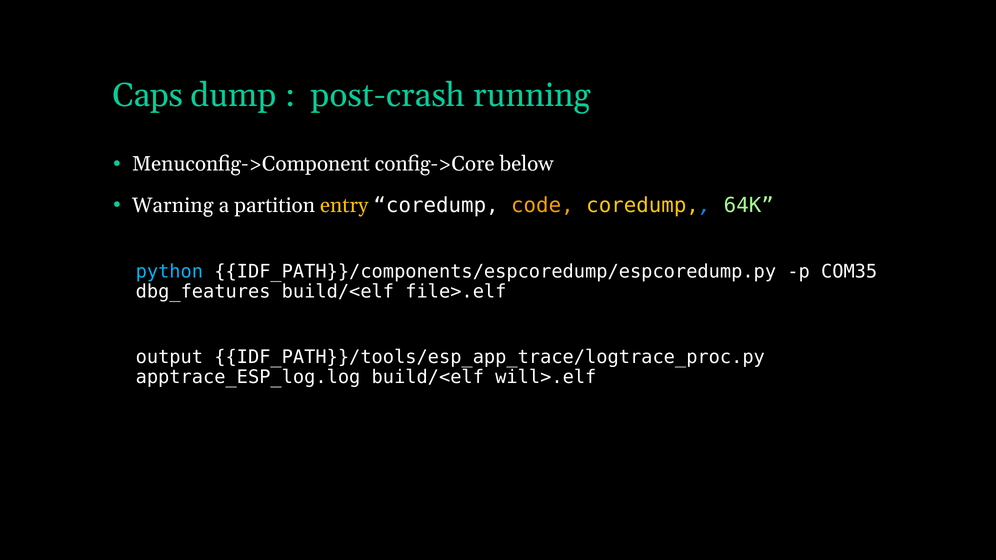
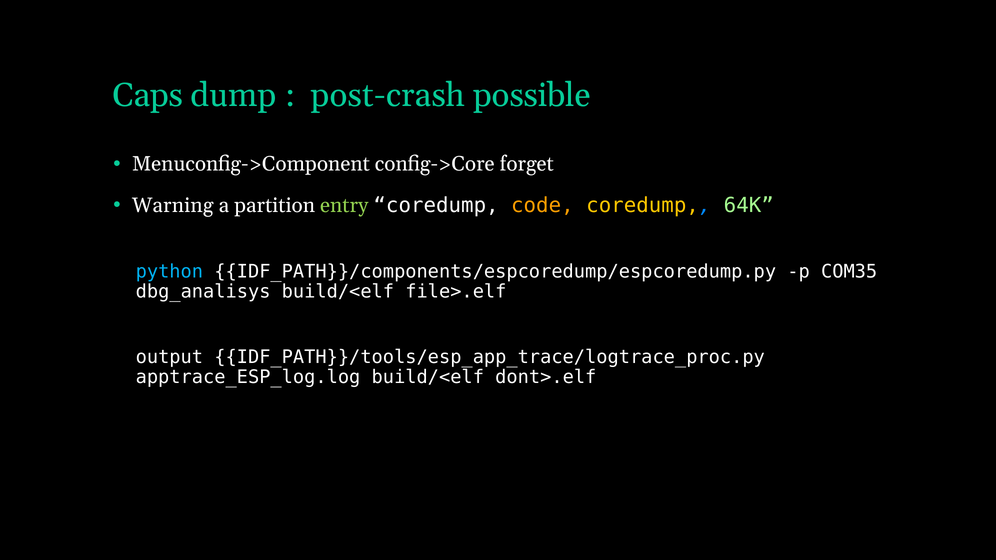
running: running -> possible (532, 95)
below: below -> forget (527, 164)
entry colour: yellow -> light green (344, 205)
dbg_features: dbg_features -> dbg_analisys (203, 292)
will>.elf: will>.elf -> dont>.elf (546, 377)
